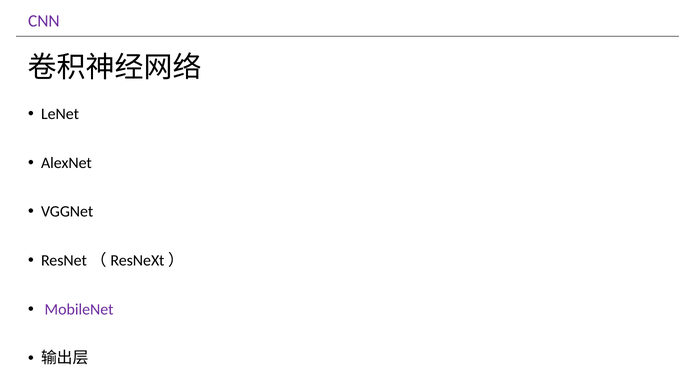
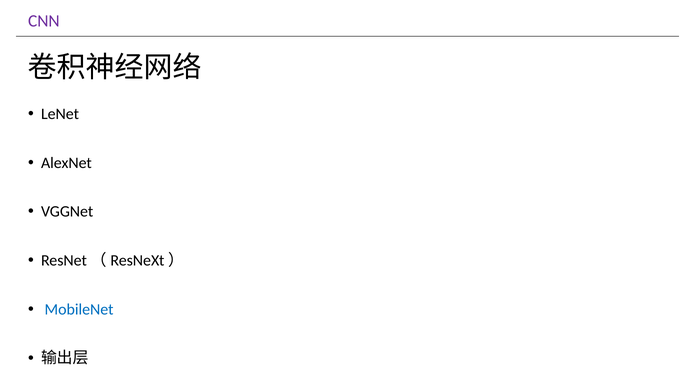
MobileNet colour: purple -> blue (79, 309)
